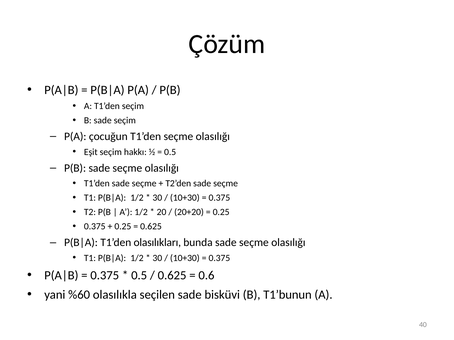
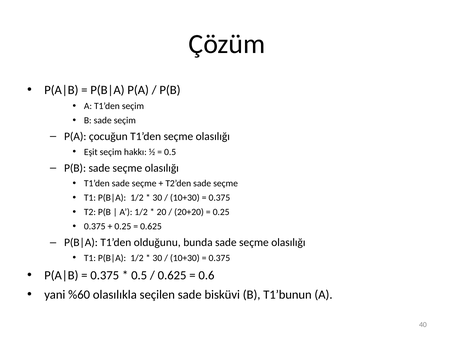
olasılıkları: olasılıkları -> olduğunu (157, 243)
